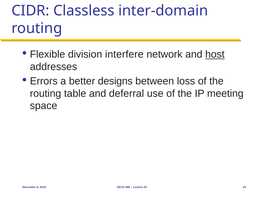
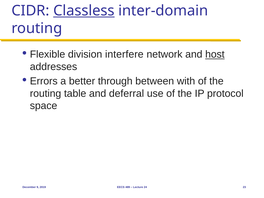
Classless underline: none -> present (84, 11)
designs: designs -> through (115, 81)
loss: loss -> with (186, 81)
meeting: meeting -> protocol (225, 93)
